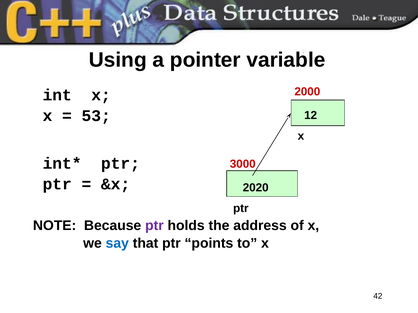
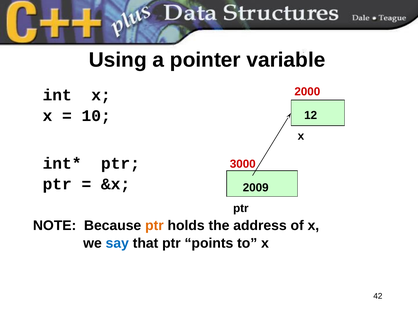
53: 53 -> 10 (96, 116)
2020: 2020 -> 2009 (256, 188)
ptr colour: purple -> orange (154, 226)
